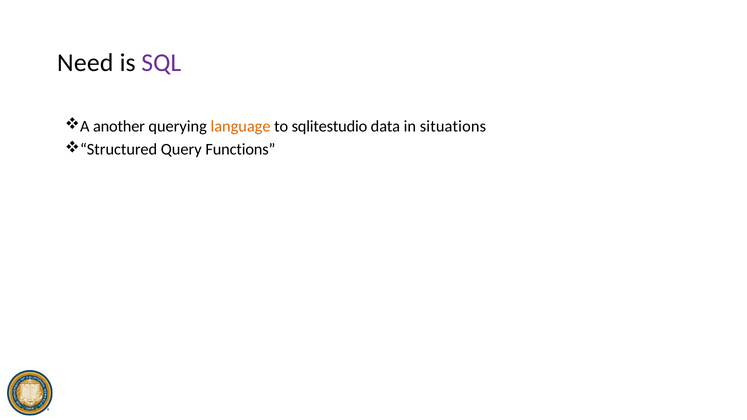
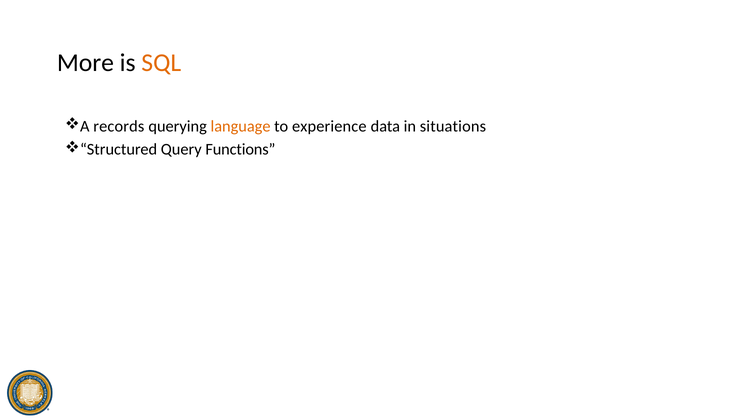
Need: Need -> More (85, 63)
SQL colour: purple -> orange (161, 63)
another: another -> records (119, 126)
sqlitestudio: sqlitestudio -> experience (329, 126)
